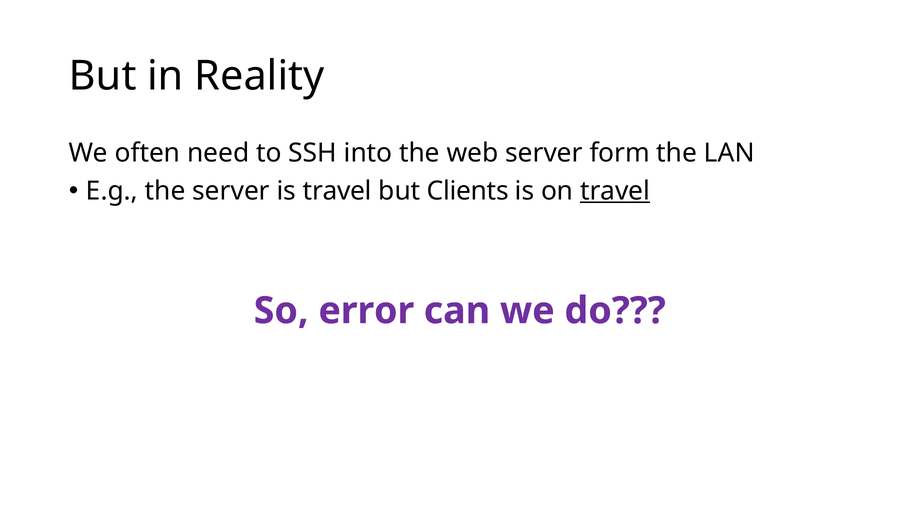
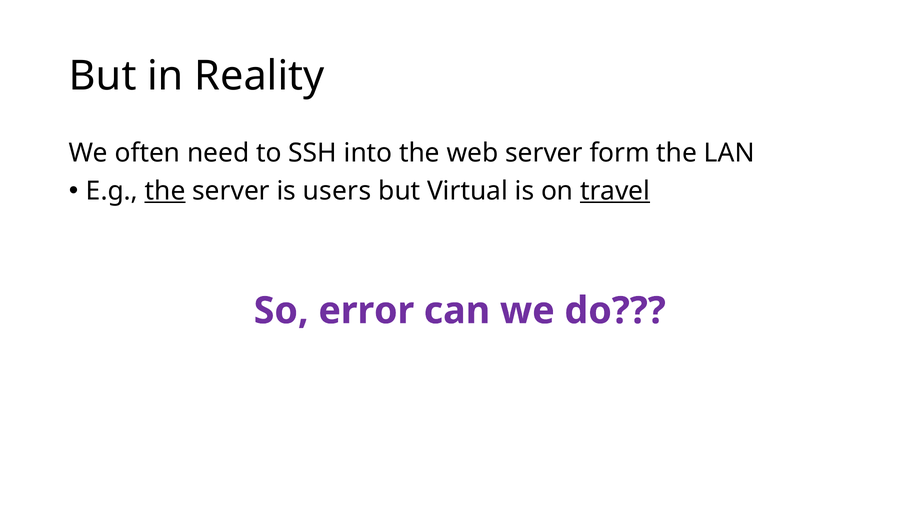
the underline: none -> present (165, 191)
is travel: travel -> users (337, 191)
Clients: Clients -> Virtual (468, 191)
